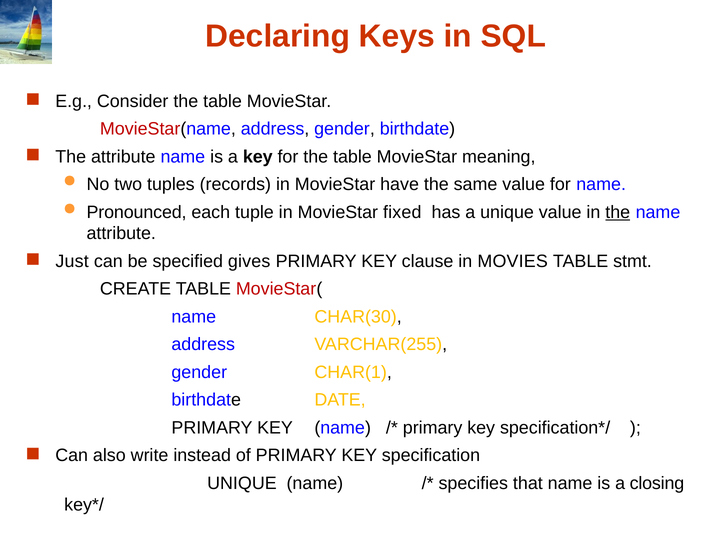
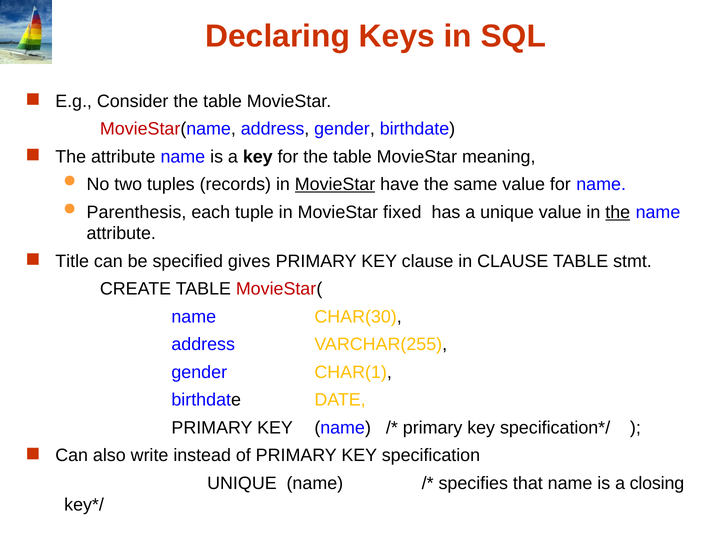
MovieStar underline: none -> present (335, 184)
Pronounced: Pronounced -> Parenthesis (136, 212)
Just: Just -> Title (72, 261)
in MOVIES: MOVIES -> CLAUSE (513, 261)
